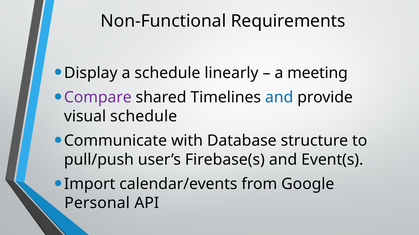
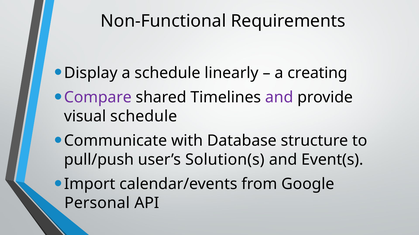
meeting: meeting -> creating (317, 73)
and colour: blue -> purple (279, 98)
Firebase(s: Firebase(s -> Solution(s (225, 160)
